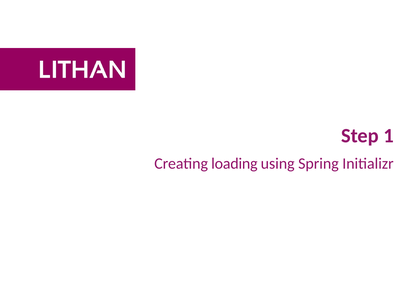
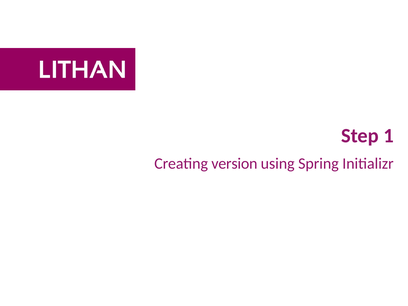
loading: loading -> version (234, 164)
